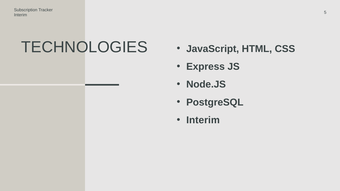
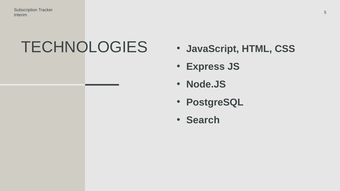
Interim: Interim -> Search (203, 120)
